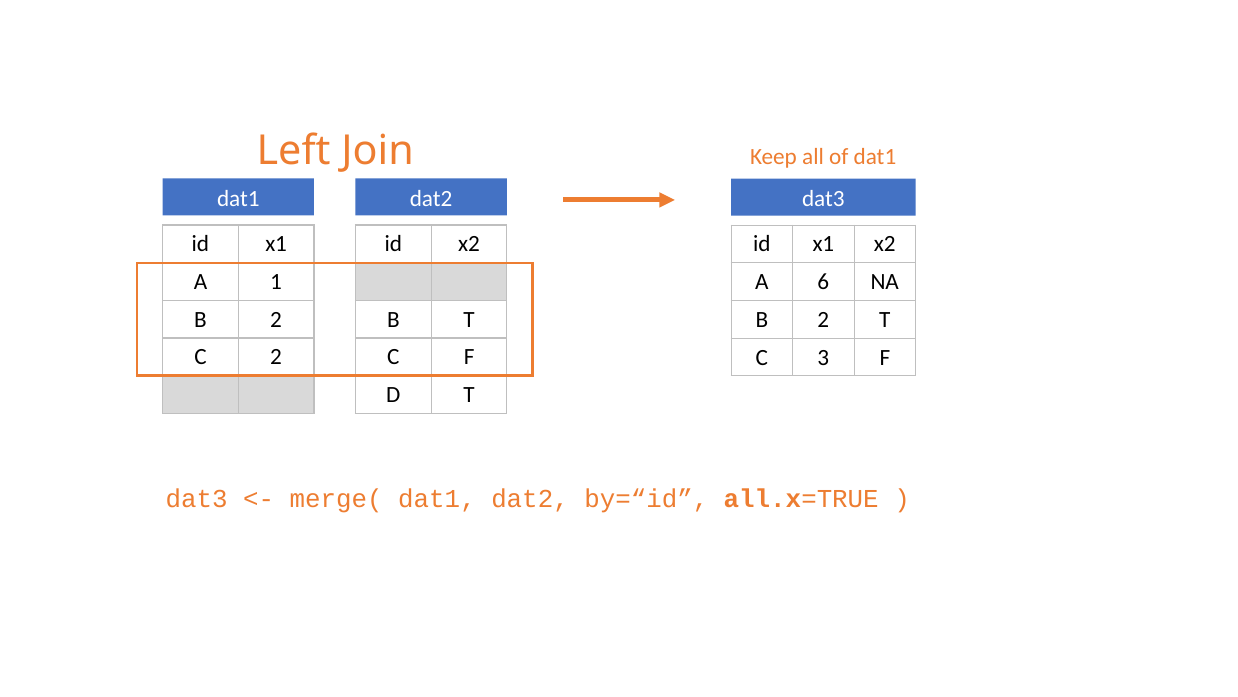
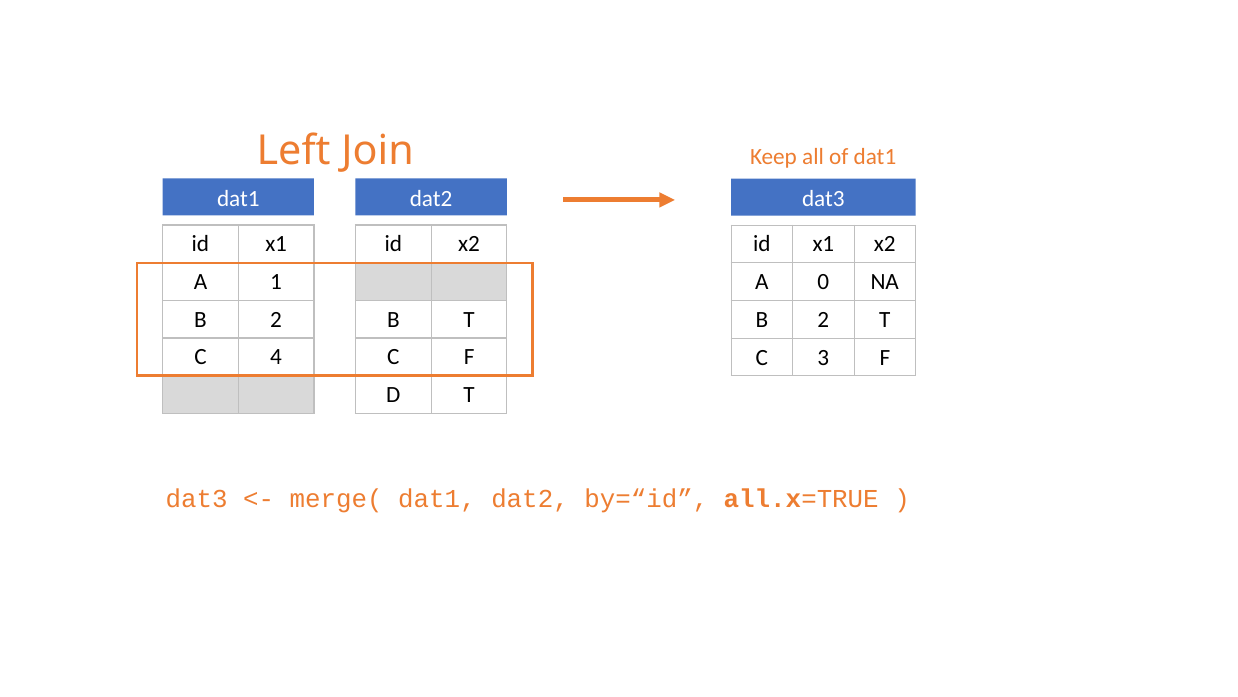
6: 6 -> 0 (823, 282)
C 2: 2 -> 4 (276, 357)
